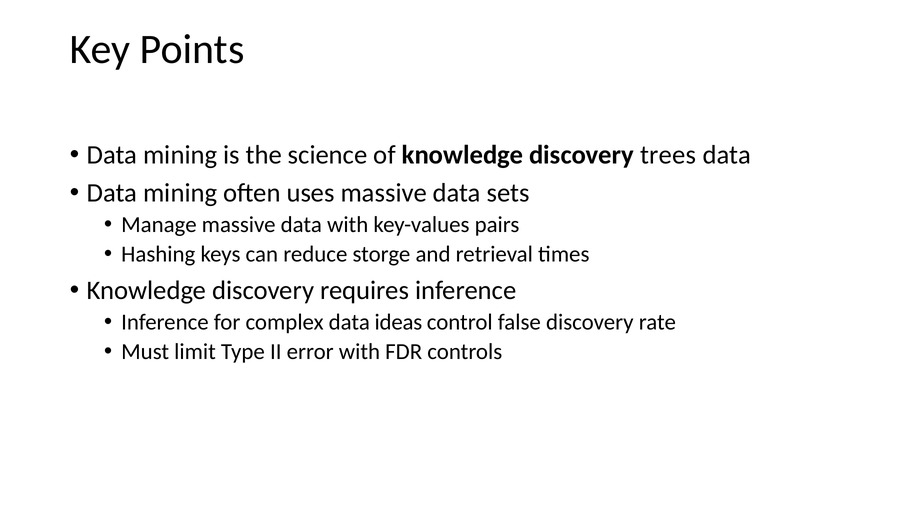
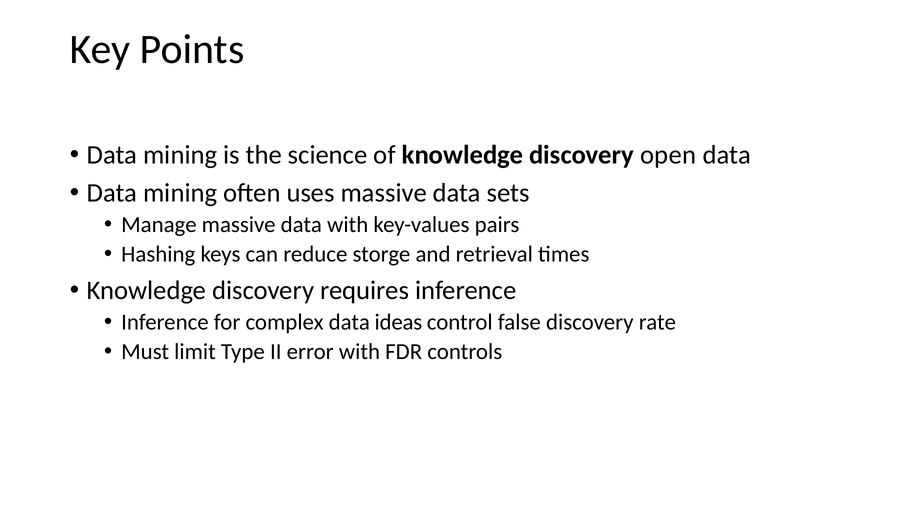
trees: trees -> open (668, 155)
